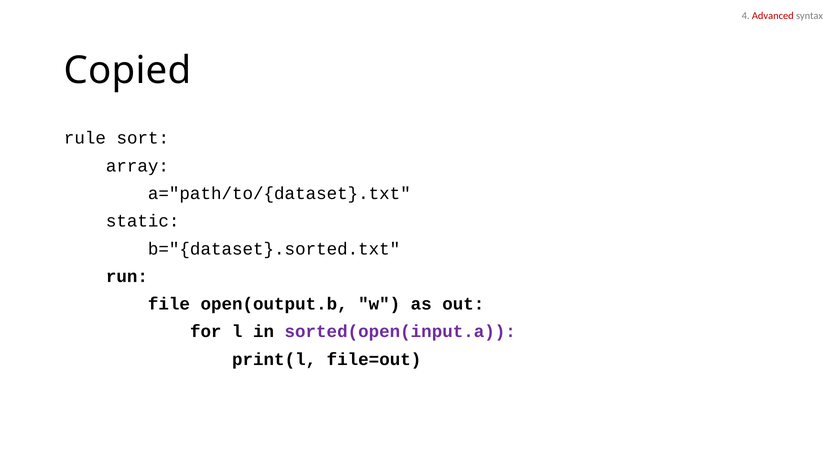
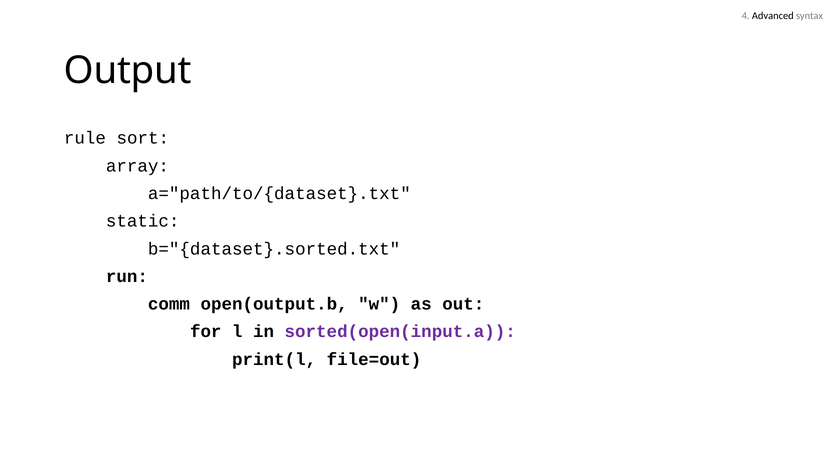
Advanced colour: red -> black (773, 16)
Copied: Copied -> Output (128, 70)
file: file -> comm (169, 304)
